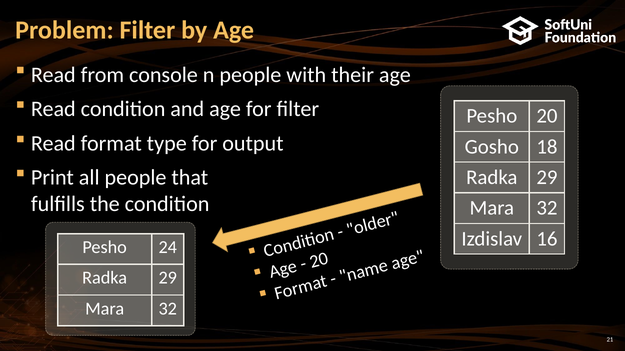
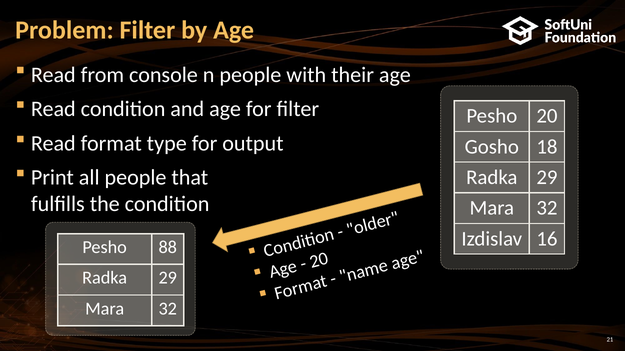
24: 24 -> 88 (168, 248)
